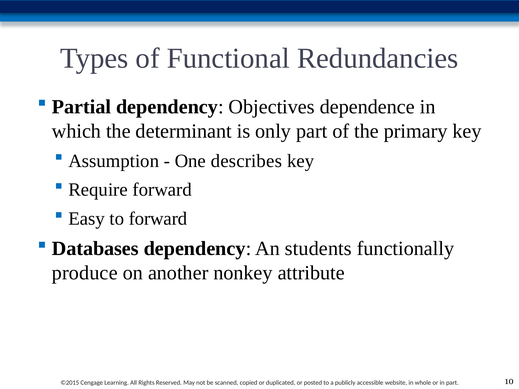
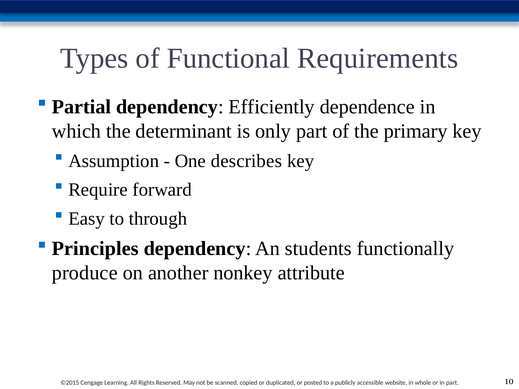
Redundancies: Redundancies -> Requirements (378, 58)
Objectives: Objectives -> Efficiently (272, 107)
to forward: forward -> through (158, 219)
Databases: Databases -> Principles (95, 249)
